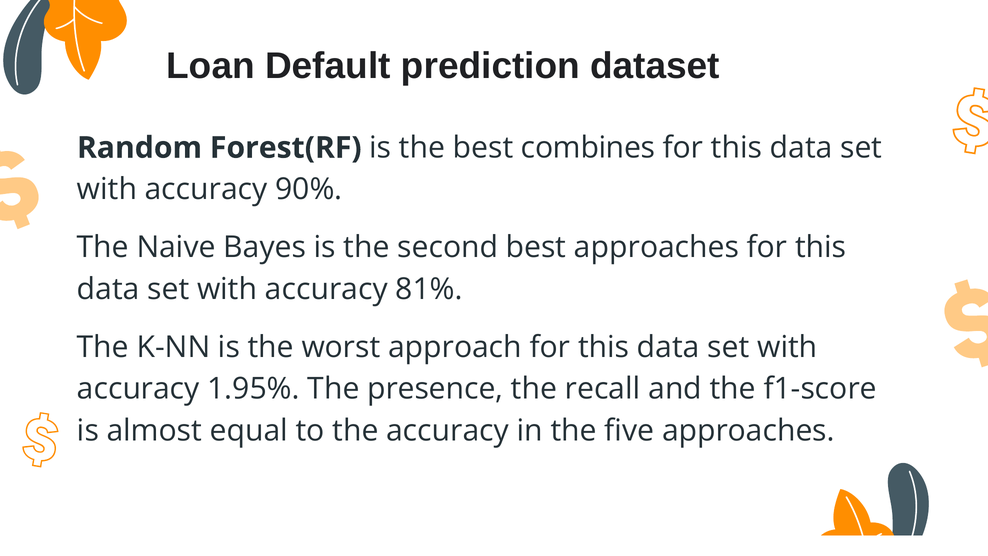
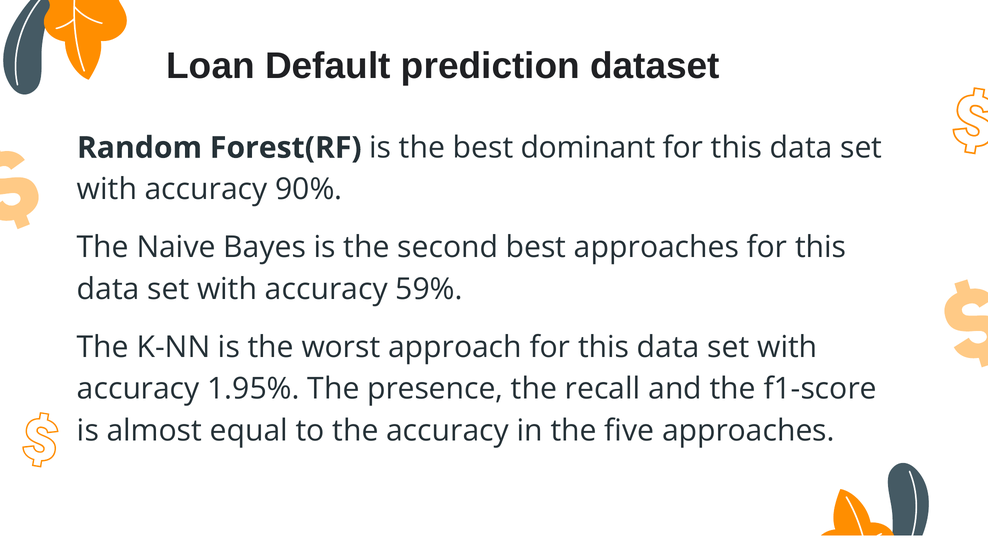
combines: combines -> dominant (588, 148)
81%: 81% -> 59% (429, 289)
